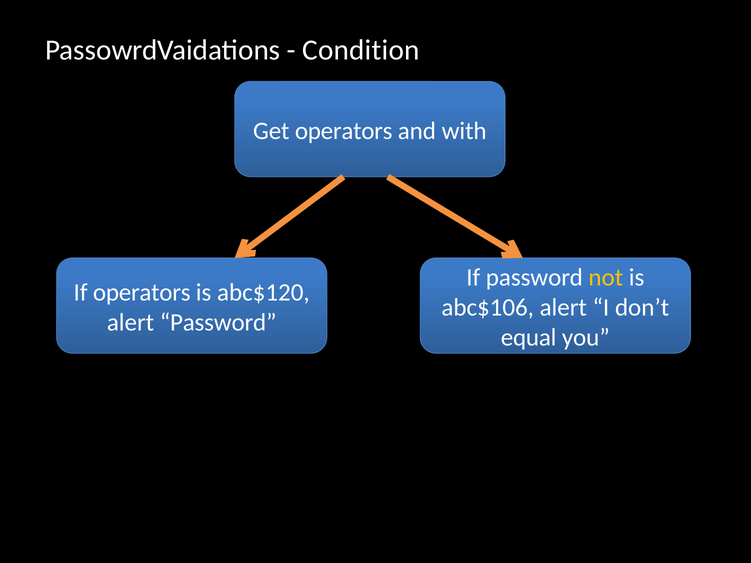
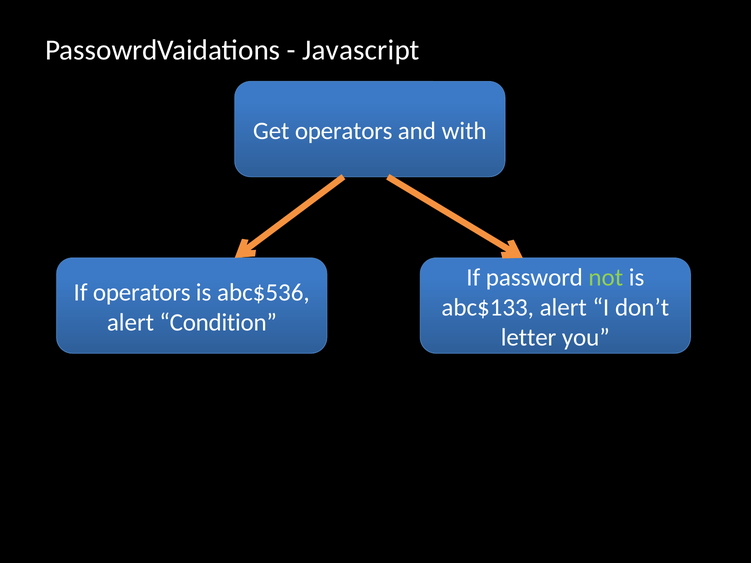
Condition: Condition -> Javascript (361, 50)
not colour: yellow -> light green (606, 277)
abc$120: abc$120 -> abc$536 (263, 292)
abc$106: abc$106 -> abc$133 (488, 307)
alert Password: Password -> Condition (218, 323)
equal: equal -> letter (529, 338)
